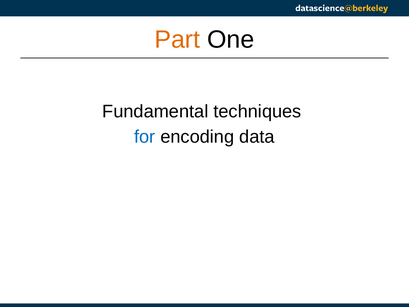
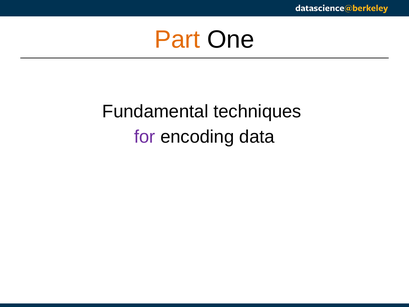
for colour: blue -> purple (145, 137)
